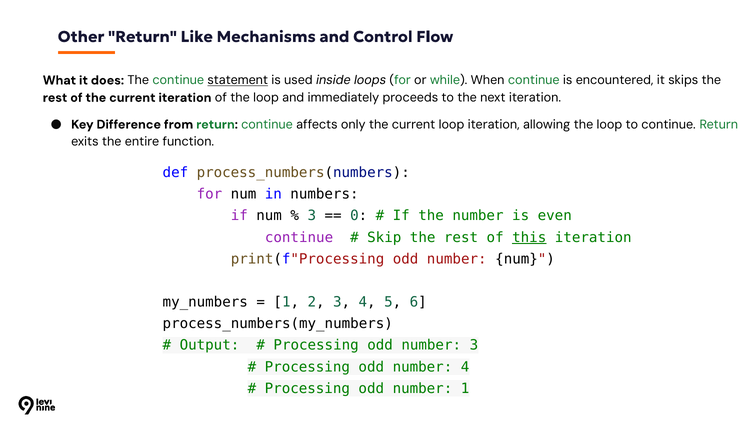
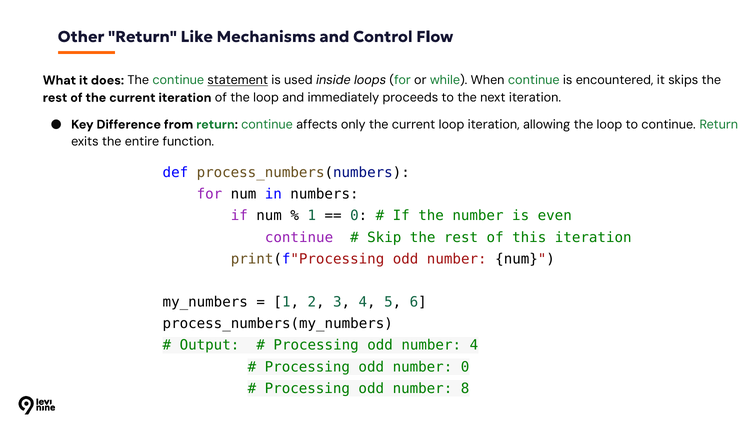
3: 3 -> 1 (312, 216)
this underline: present -> none (529, 238)
number 3: 3 -> 4 (474, 345)
number 4: 4 -> 0 (465, 367)
number 1: 1 -> 8 (465, 389)
